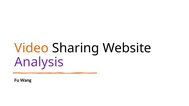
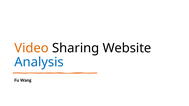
Analysis colour: purple -> blue (39, 62)
